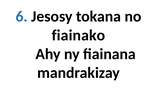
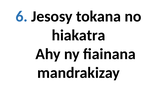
fiainako: fiainako -> hiakatra (78, 35)
